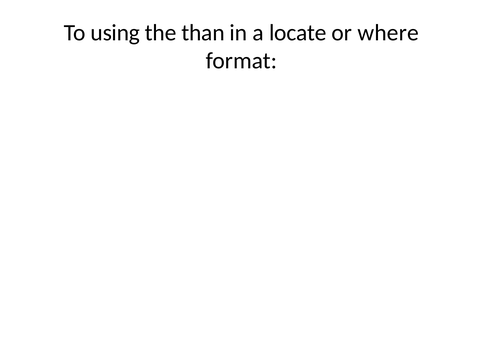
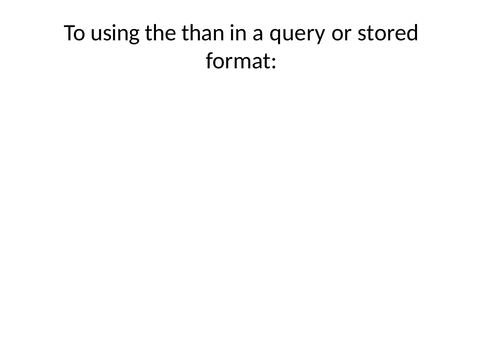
locate: locate -> query (298, 33)
where: where -> stored (388, 33)
